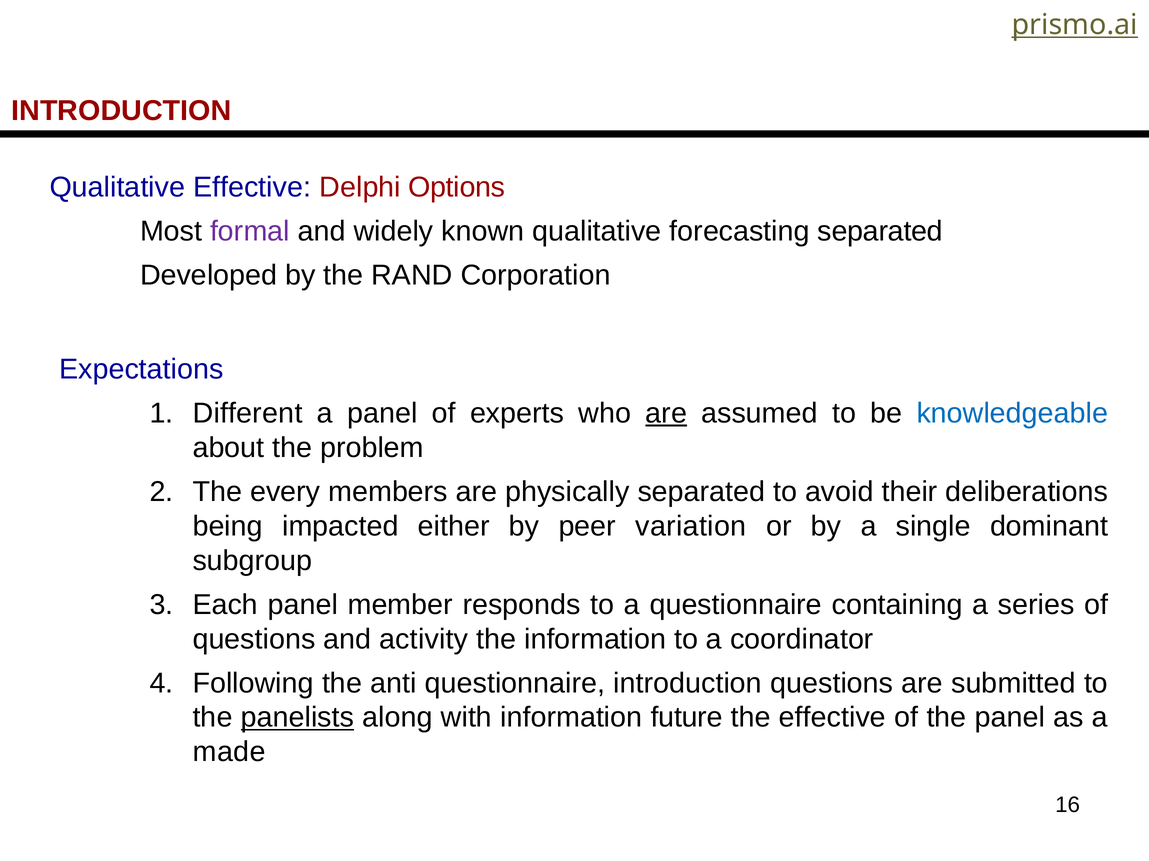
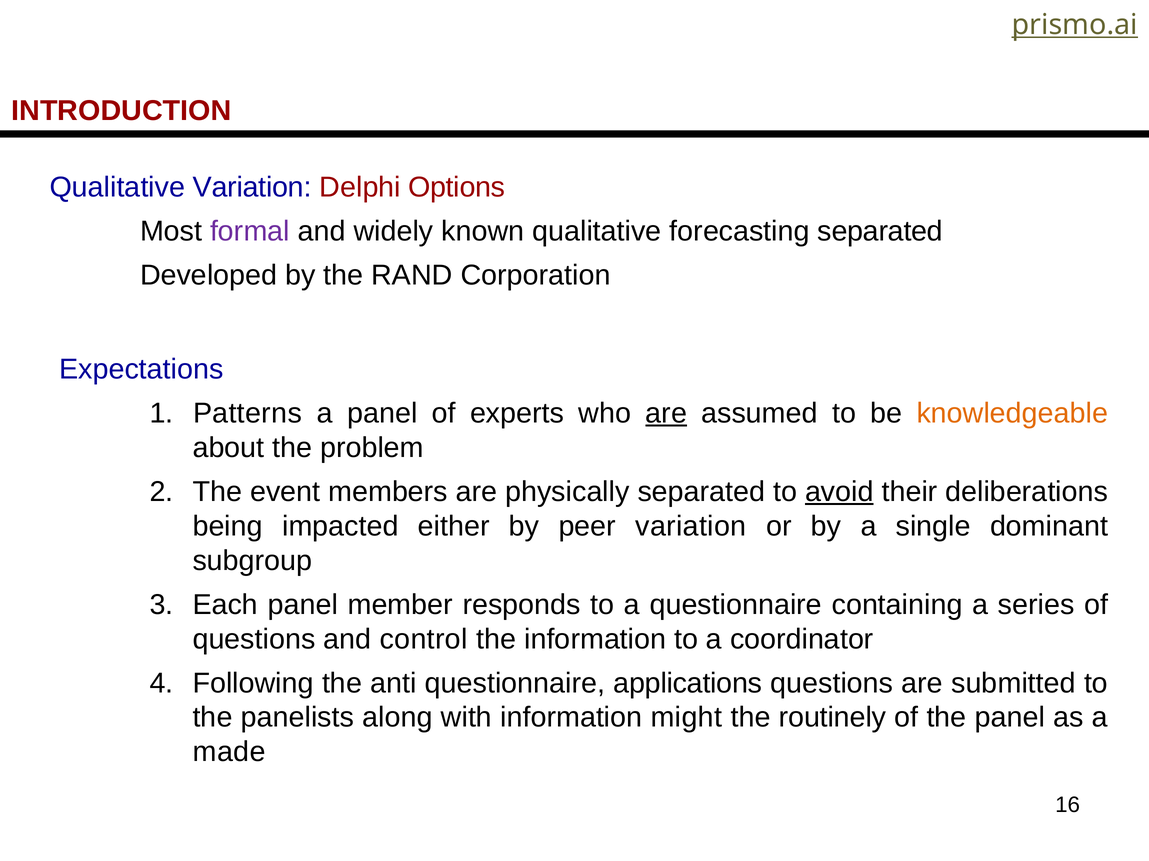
Qualitative Effective: Effective -> Variation (252, 188)
Different: Different -> Patterns (247, 414)
knowledgeable colour: blue -> orange (1012, 414)
every: every -> event (285, 492)
avoid underline: none -> present (839, 492)
activity: activity -> control (424, 640)
questionnaire introduction: introduction -> applications (688, 684)
panelists underline: present -> none (297, 718)
future: future -> might (686, 718)
the effective: effective -> routinely (833, 718)
